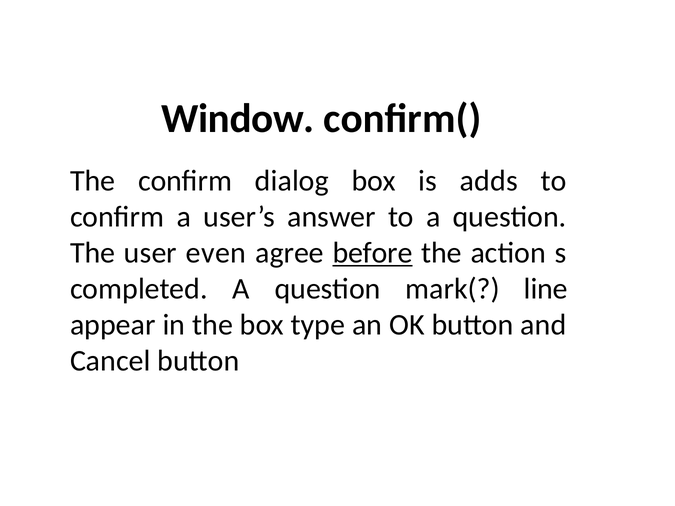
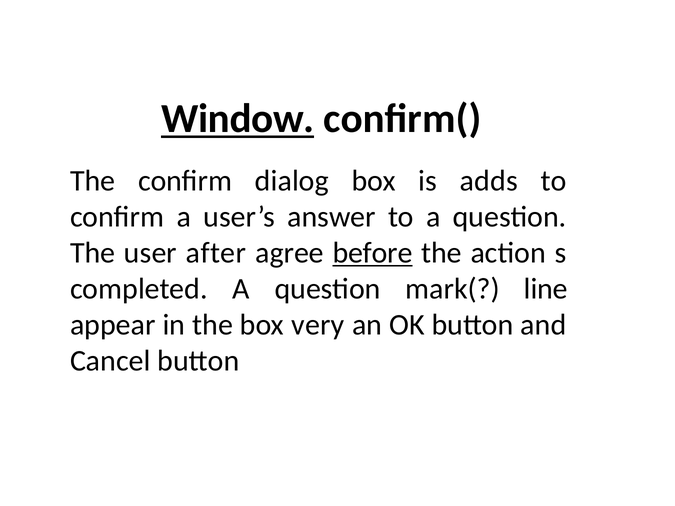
Window underline: none -> present (238, 119)
even: even -> after (216, 253)
type: type -> very (318, 325)
